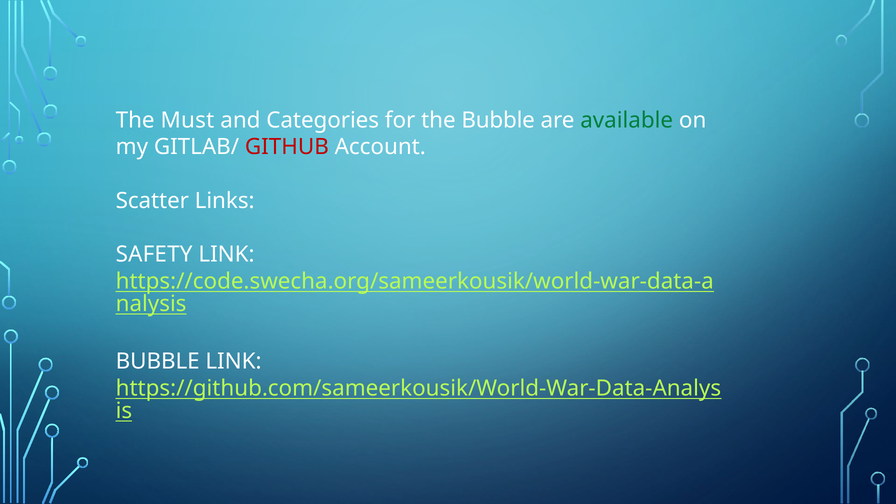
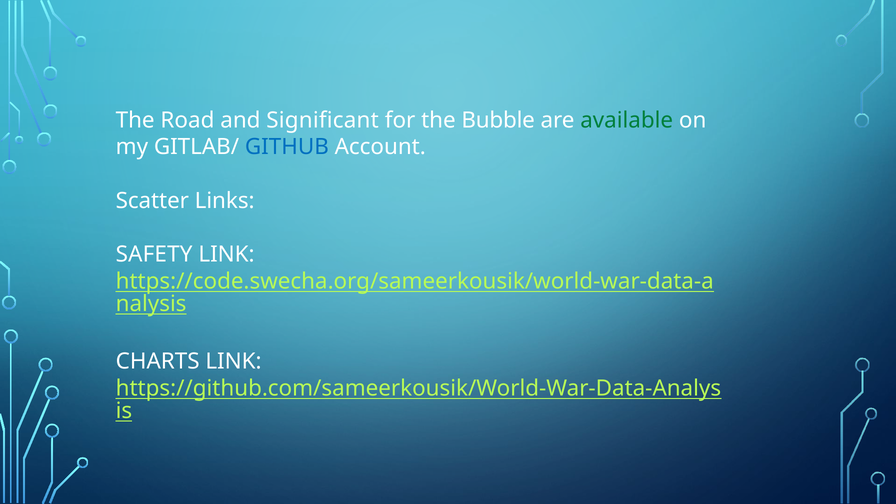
Must: Must -> Road (187, 120)
Categories: Categories -> Significant (323, 120)
GITHUB colour: red -> blue (287, 147)
BUBBLE: BUBBLE -> CHARTS (158, 361)
